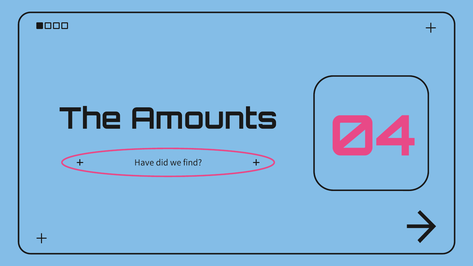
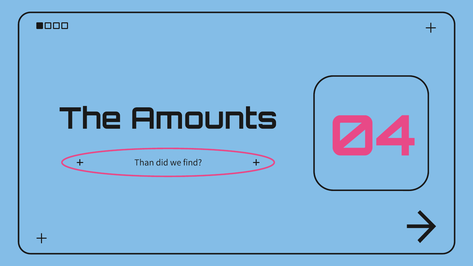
Have: Have -> Than (144, 162)
